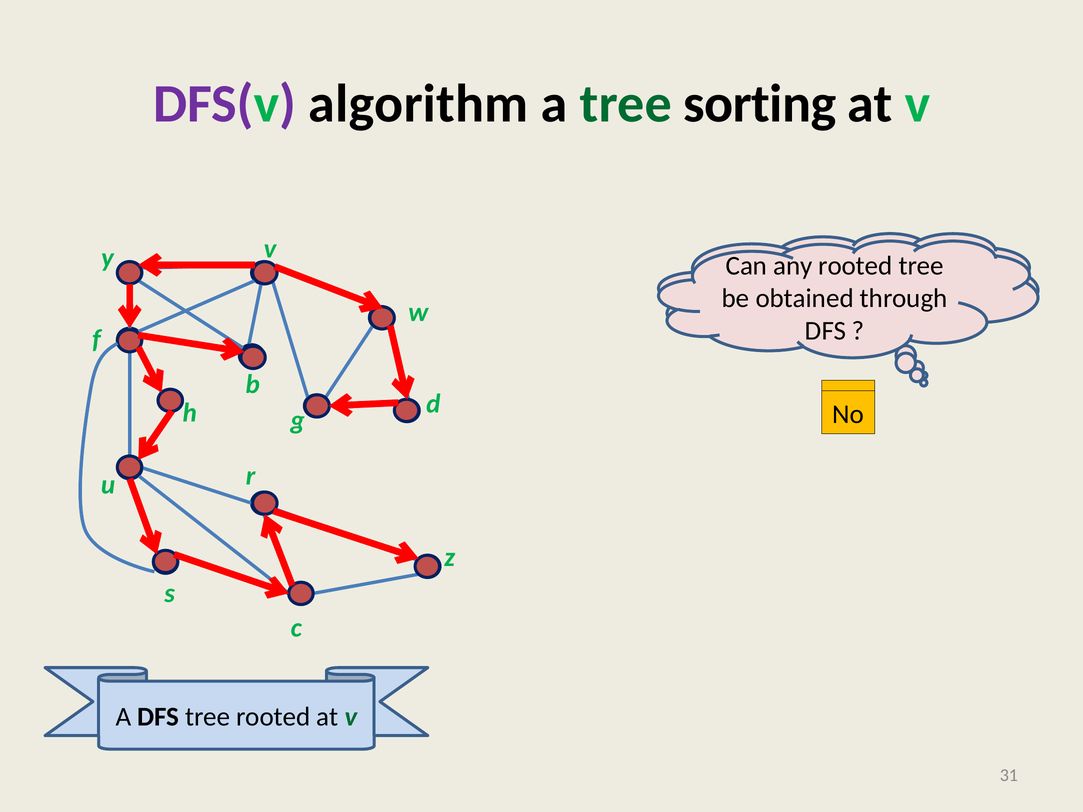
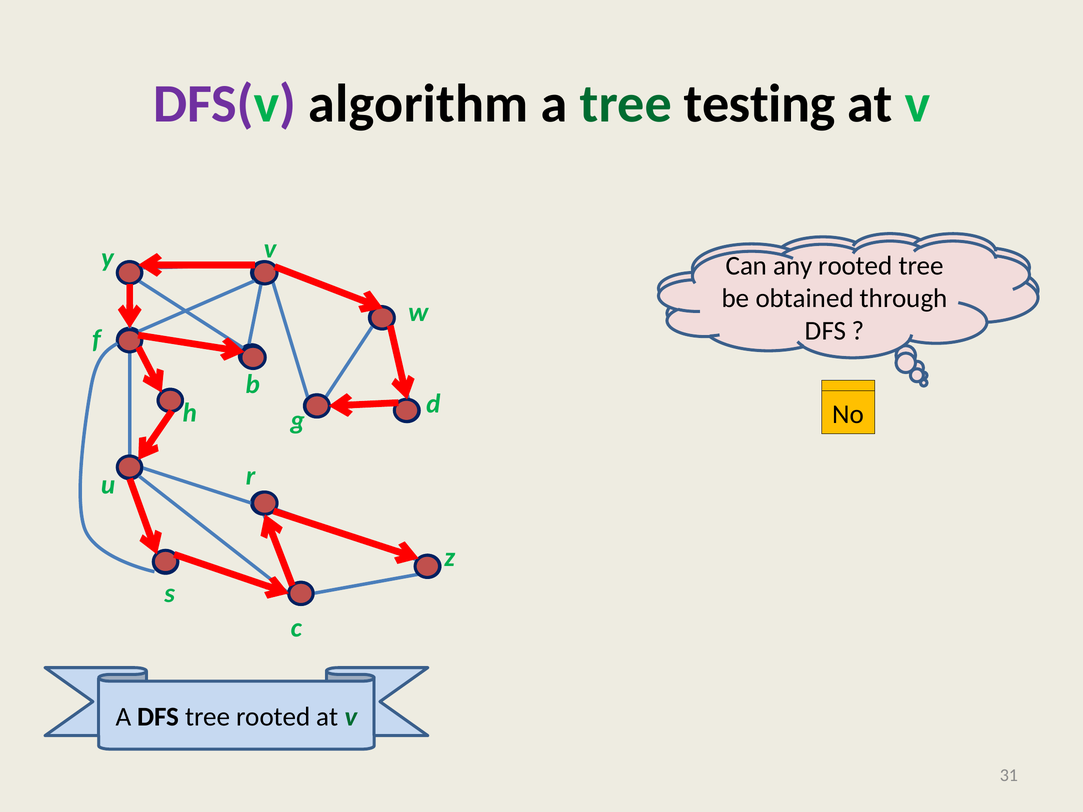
sorting: sorting -> testing (760, 104)
